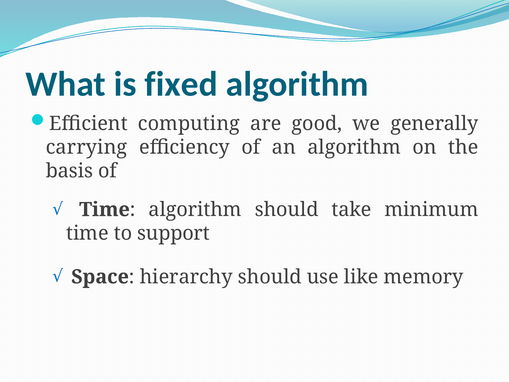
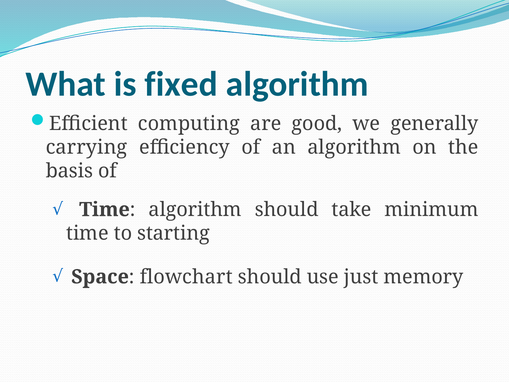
support: support -> starting (173, 233)
hierarchy: hierarchy -> flowchart (186, 277)
like: like -> just (361, 277)
